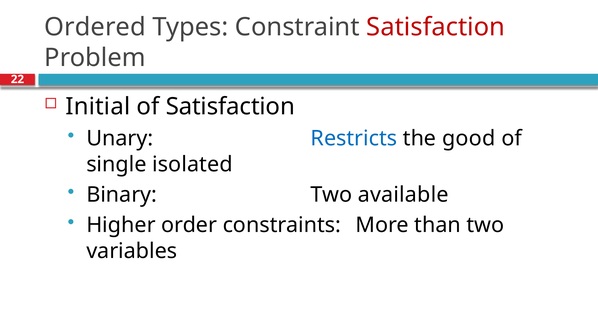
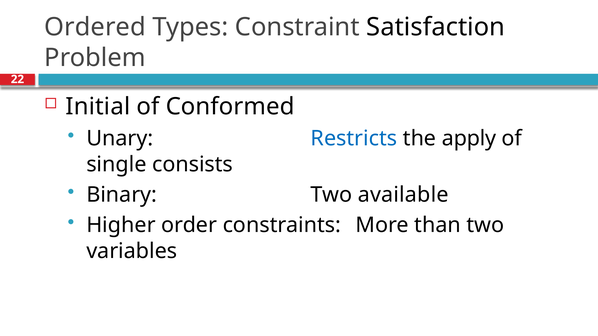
Satisfaction colour: red -> black (436, 27)
of Satisfaction: Satisfaction -> Conformed (230, 107)
good: good -> apply (469, 139)
isolated: isolated -> consists (193, 164)
